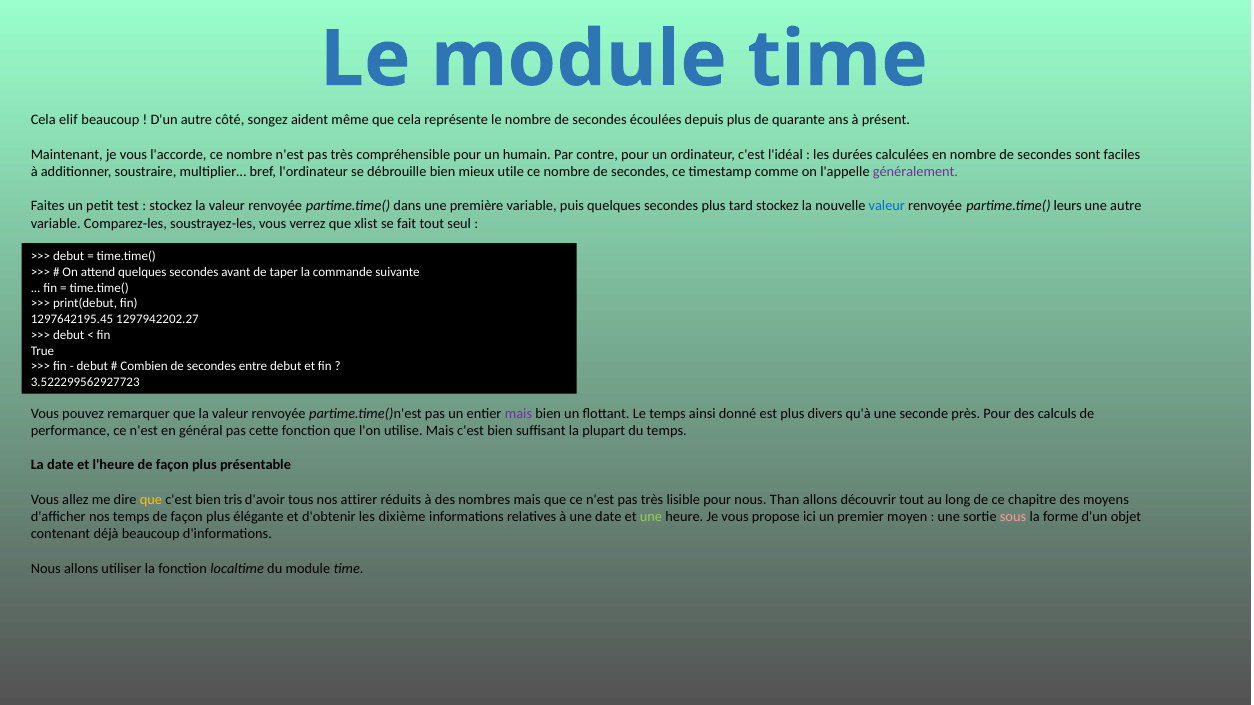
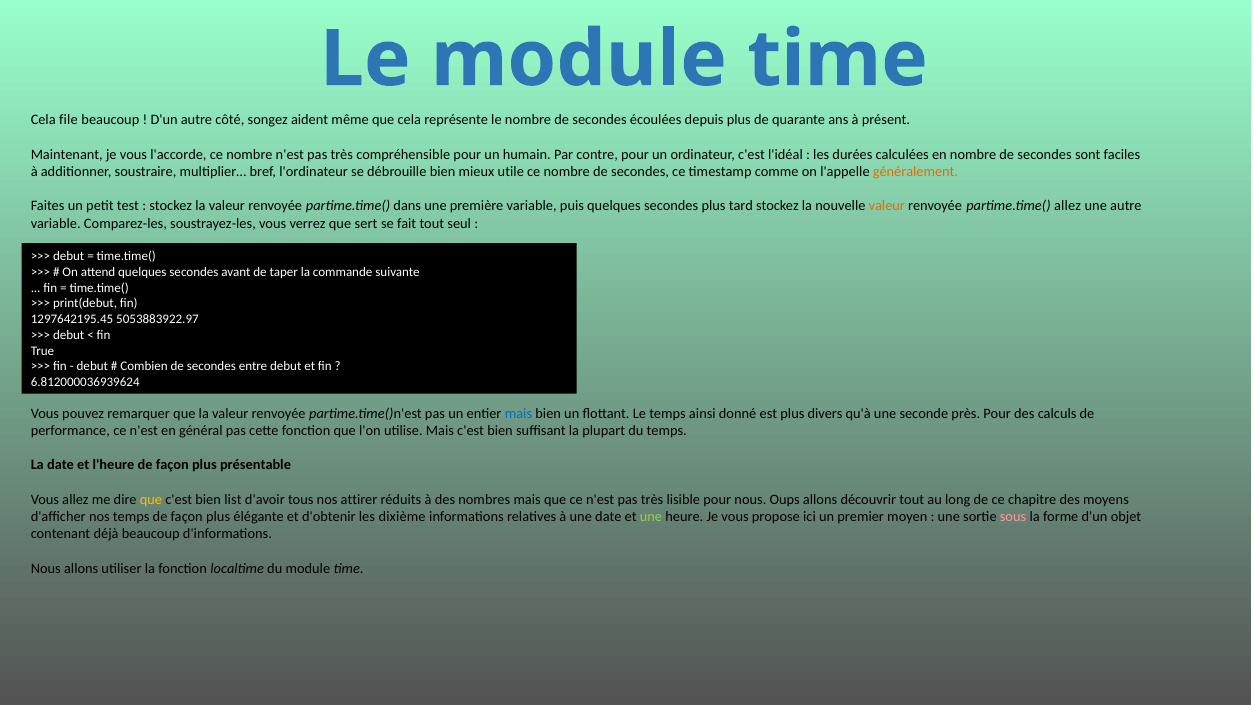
elif: elif -> file (68, 120)
généralement colour: purple -> orange (915, 172)
valeur colour: blue -> orange (887, 206)
partime.time( leurs: leurs -> allez (1068, 206)
xlist: xlist -> sert (366, 224)
1297942202.27: 1297942202.27 -> 5053883922.97 (157, 319)
3.522299562927723: 3.522299562927723 -> 6.812000036939624 (85, 382)
mais colour: purple -> blue (518, 414)
tris: tris -> list (233, 500)
Than: Than -> Oups (785, 500)
